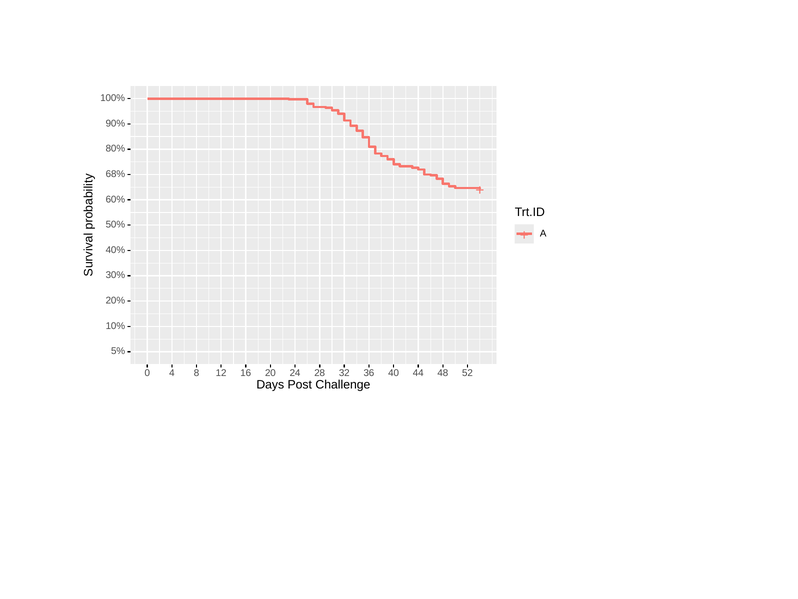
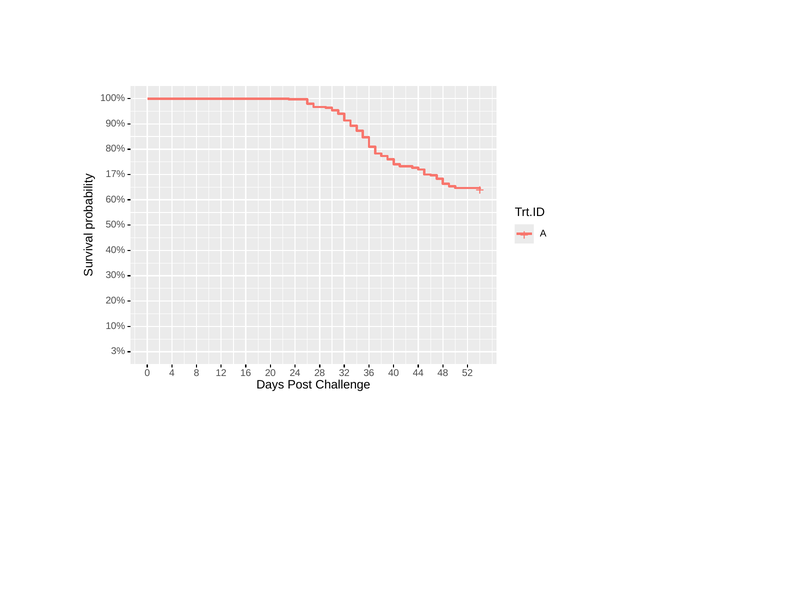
68%: 68% -> 17% (115, 174)
5%: 5% -> 3% (118, 351)
